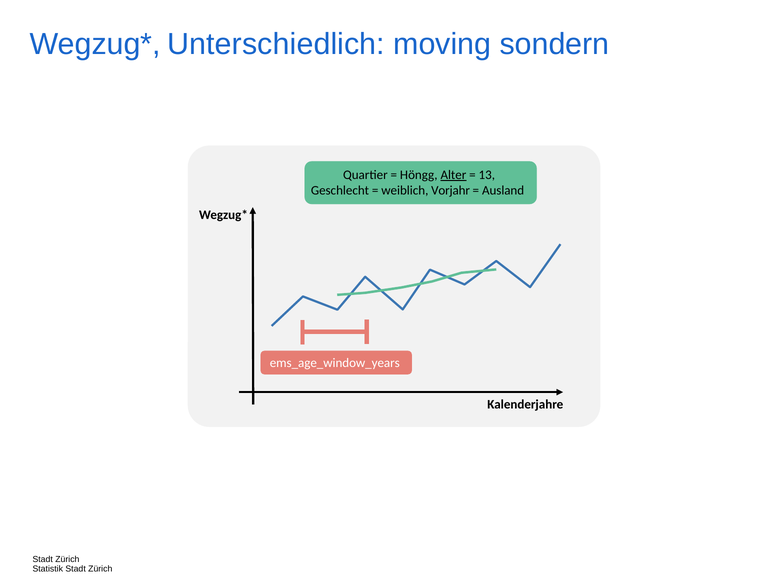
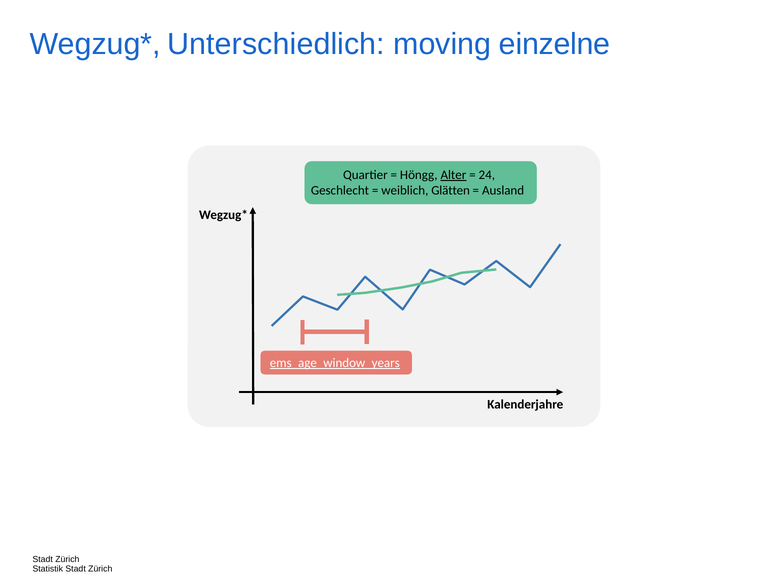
sondern: sondern -> einzelne (555, 44)
13: 13 -> 24 (487, 175)
Vorjahr: Vorjahr -> Glätten (451, 190)
ems_age_window_years underline: none -> present (335, 363)
